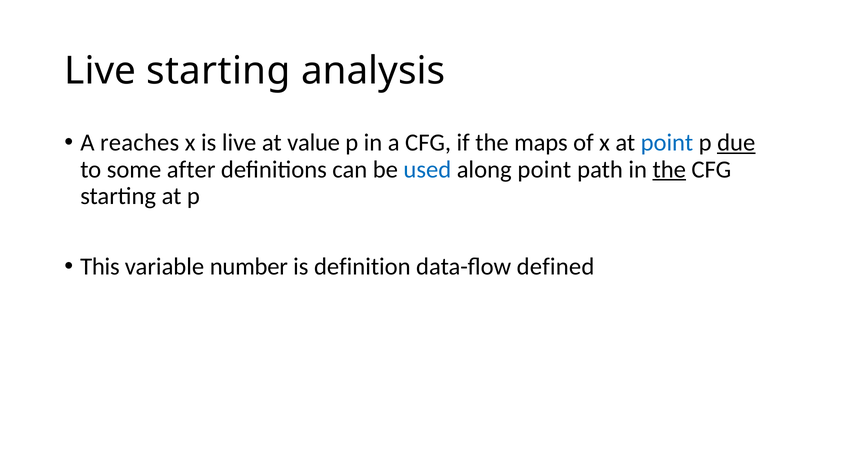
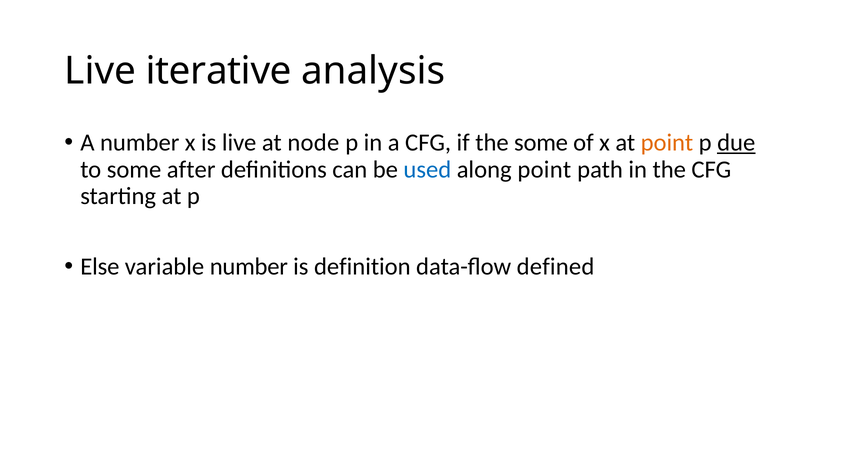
Live starting: starting -> iterative (219, 71)
A reaches: reaches -> number (140, 143)
value: value -> node (313, 143)
the maps: maps -> some (541, 143)
point colour: blue -> orange (667, 143)
the underline: present -> none (669, 169)
This: This -> Else (100, 267)
